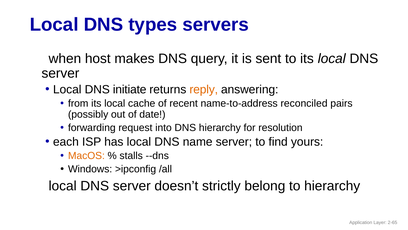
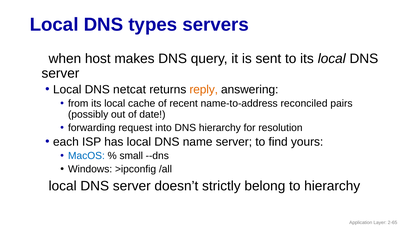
initiate: initiate -> netcat (130, 89)
MacOS colour: orange -> blue (86, 156)
stalls: stalls -> small (131, 156)
